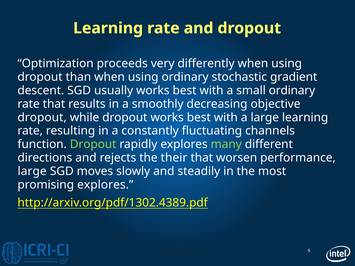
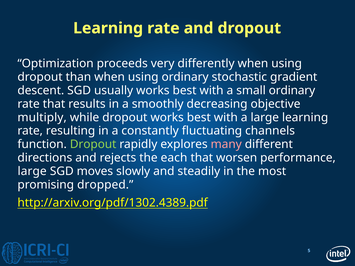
dropout: dropout -> multiply (42, 117)
many colour: light green -> pink (226, 144)
their: their -> each (174, 158)
promising explores: explores -> dropped (105, 185)
